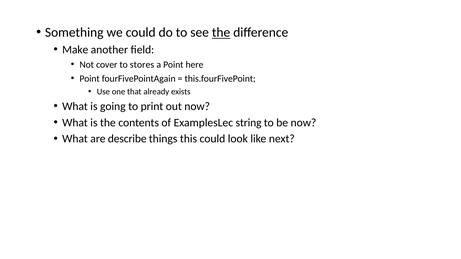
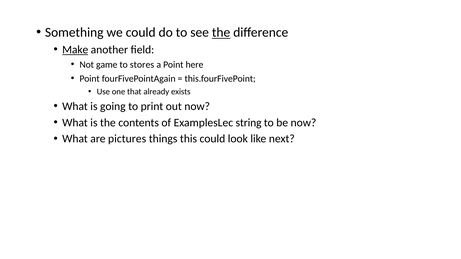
Make underline: none -> present (75, 50)
cover: cover -> game (107, 65)
describe: describe -> pictures (127, 139)
